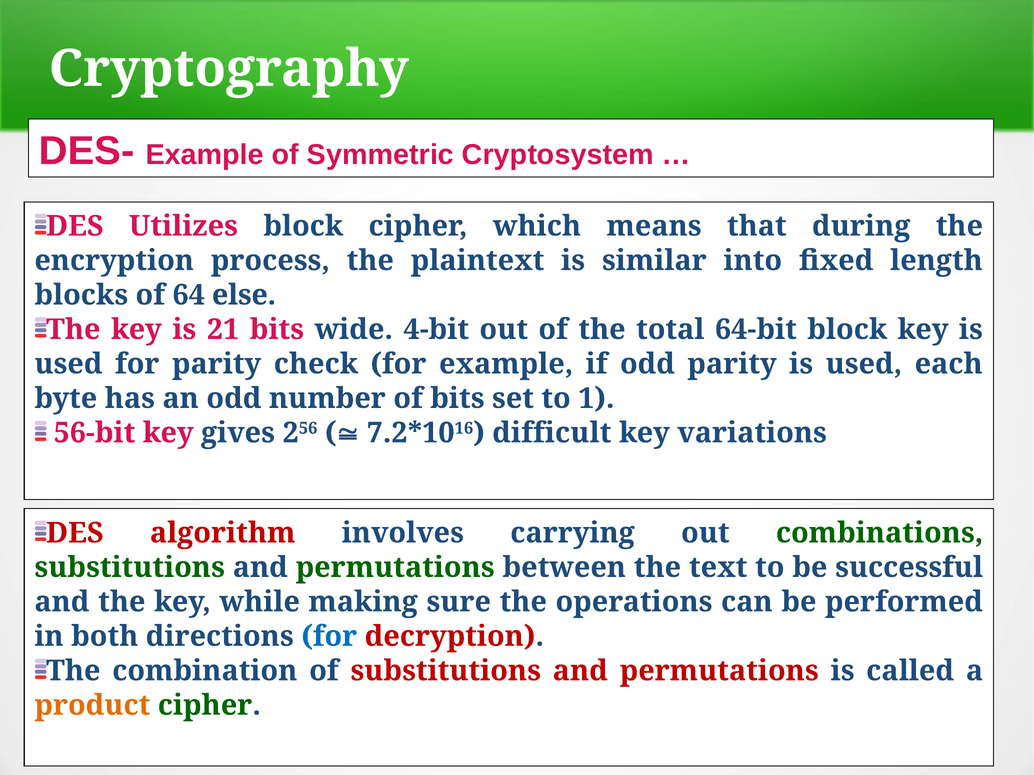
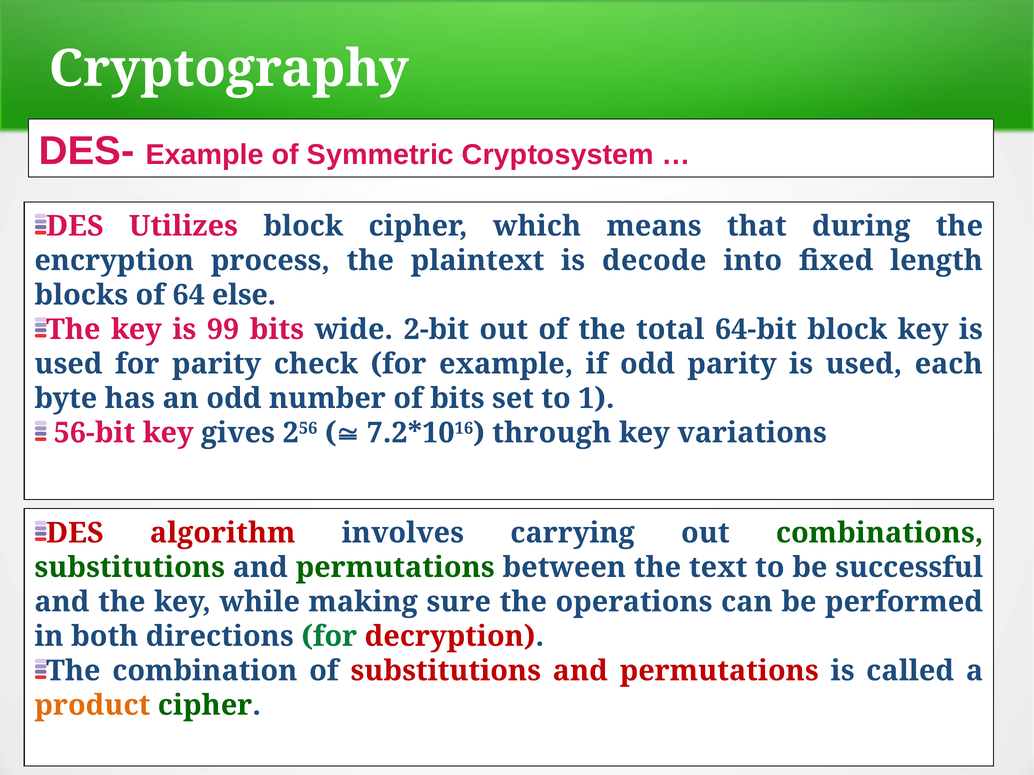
similar: similar -> decode (654, 261)
21: 21 -> 99 (223, 330)
4-bit: 4-bit -> 2-bit (436, 330)
difficult: difficult -> through (552, 433)
for colour: blue -> green (329, 637)
